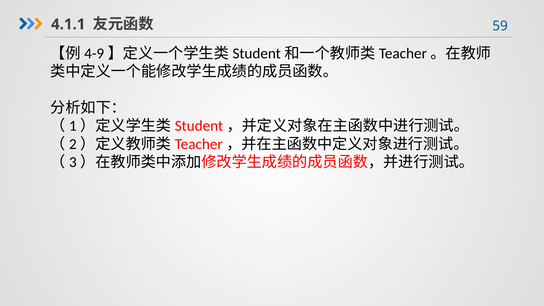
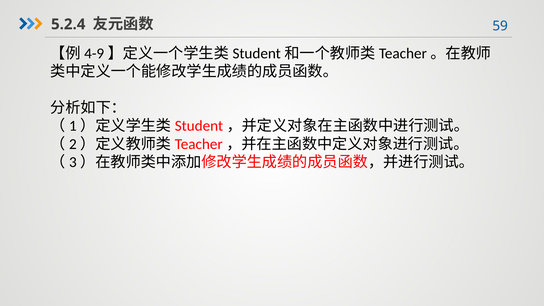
4.1.1: 4.1.1 -> 5.2.4 (68, 24)
